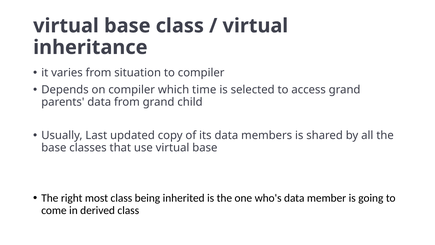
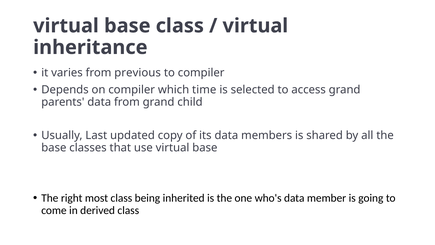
situation: situation -> previous (138, 73)
